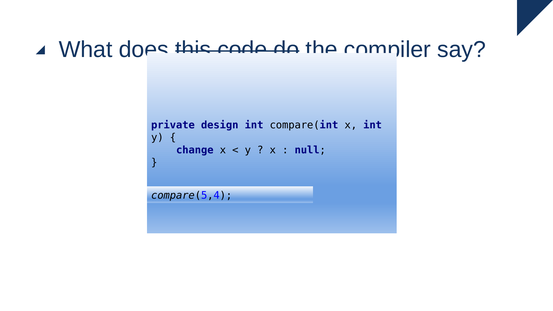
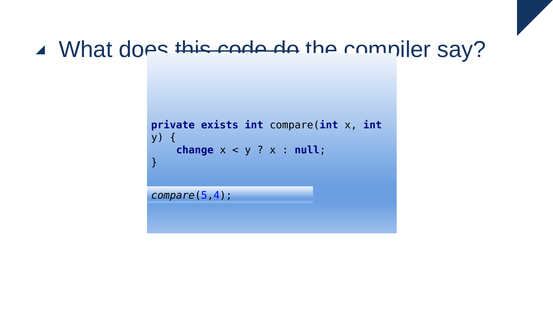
design: design -> exists (220, 125)
